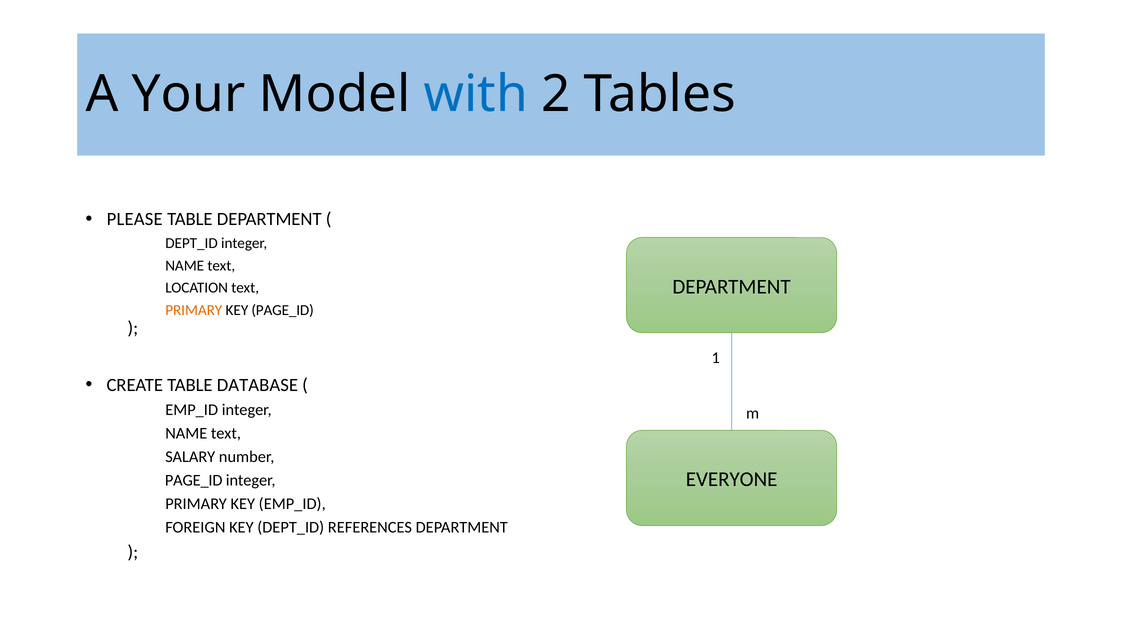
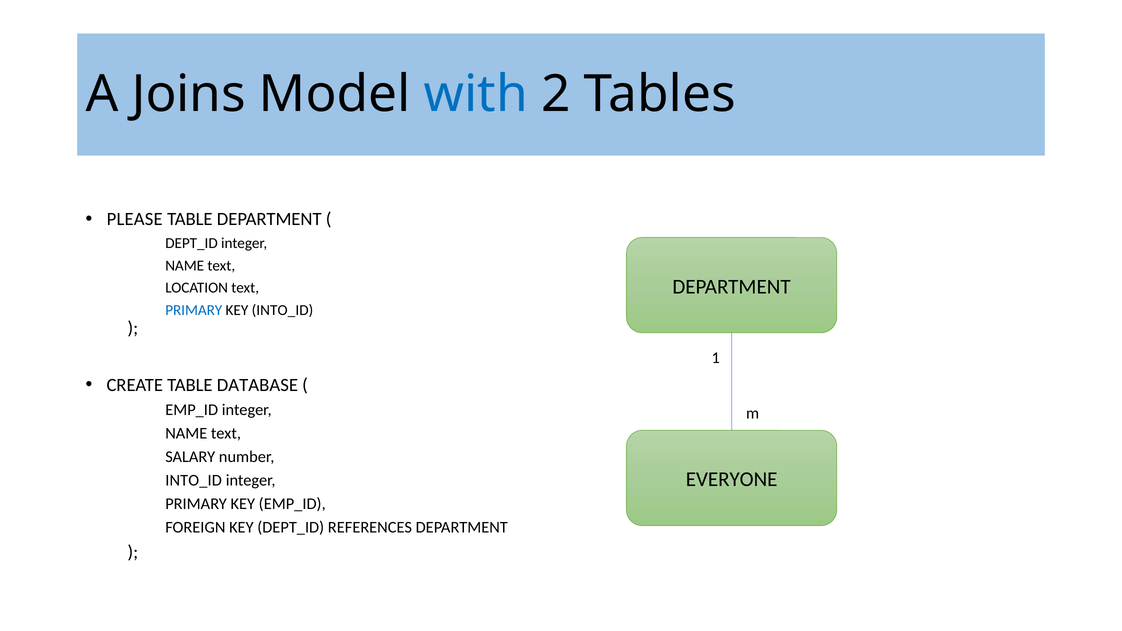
Your: Your -> Joins (189, 94)
PRIMARY colour: orange -> blue (194, 310)
KEY PAGE_ID: PAGE_ID -> INTO_ID (282, 310)
PAGE_ID: PAGE_ID -> INTO_ID (194, 480)
